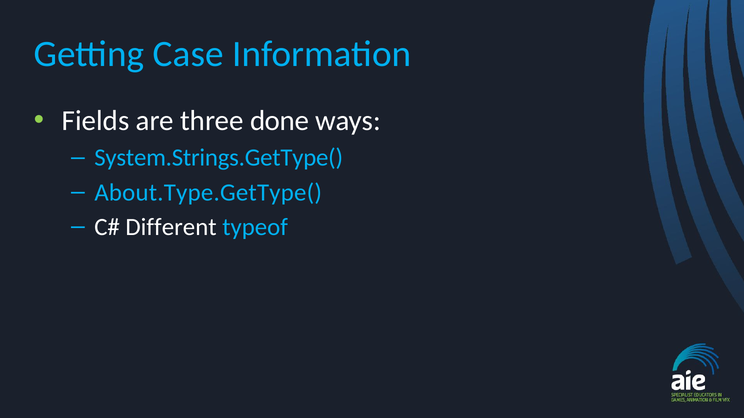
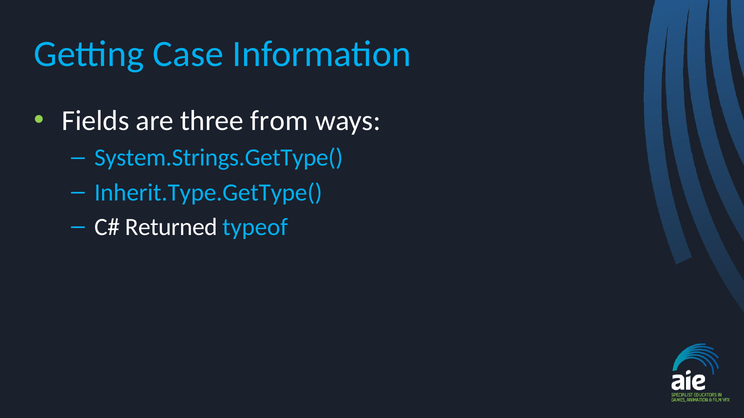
done: done -> from (279, 121)
About.Type.GetType(: About.Type.GetType( -> Inherit.Type.GetType( (208, 193)
Different: Different -> Returned (171, 227)
